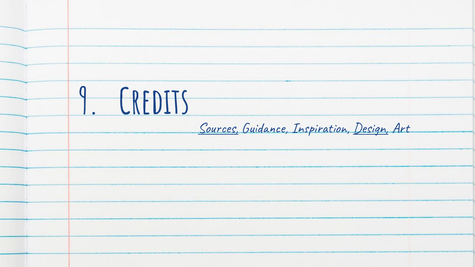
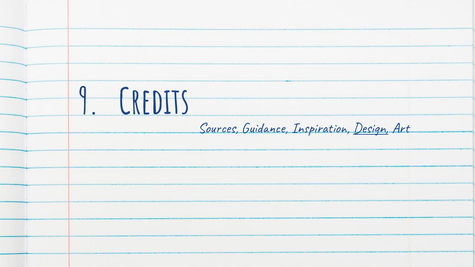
Sources underline: present -> none (218, 128)
